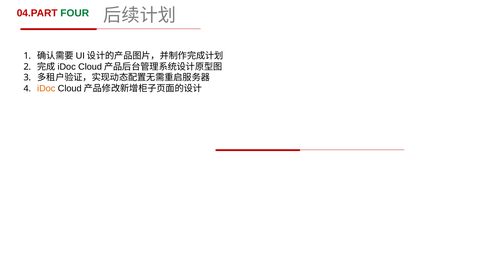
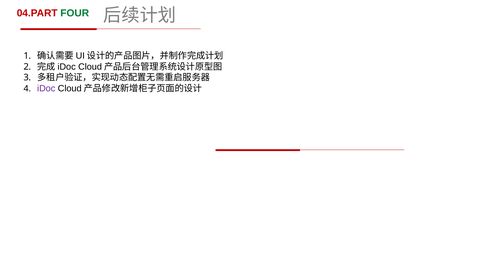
iDoc colour: orange -> purple (46, 88)
